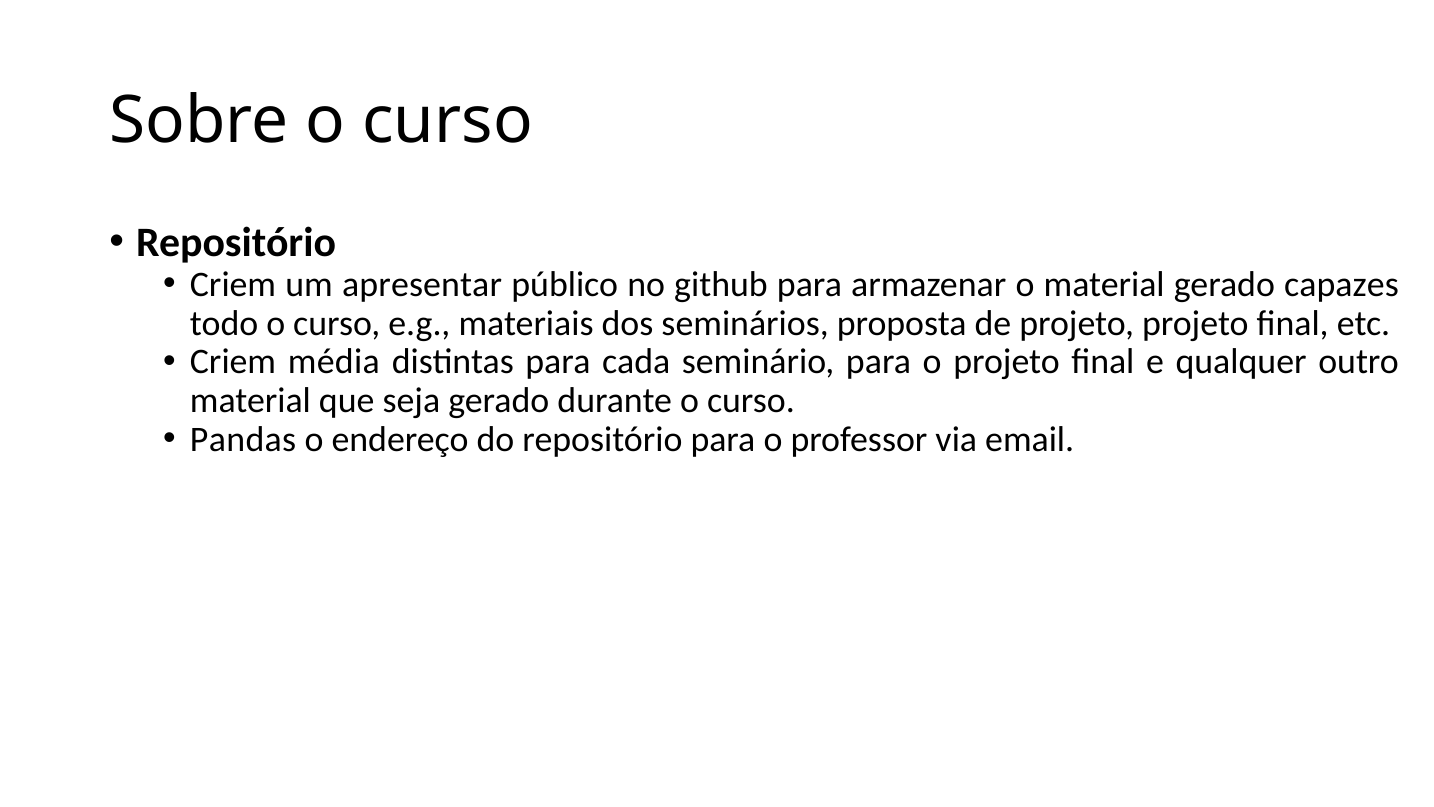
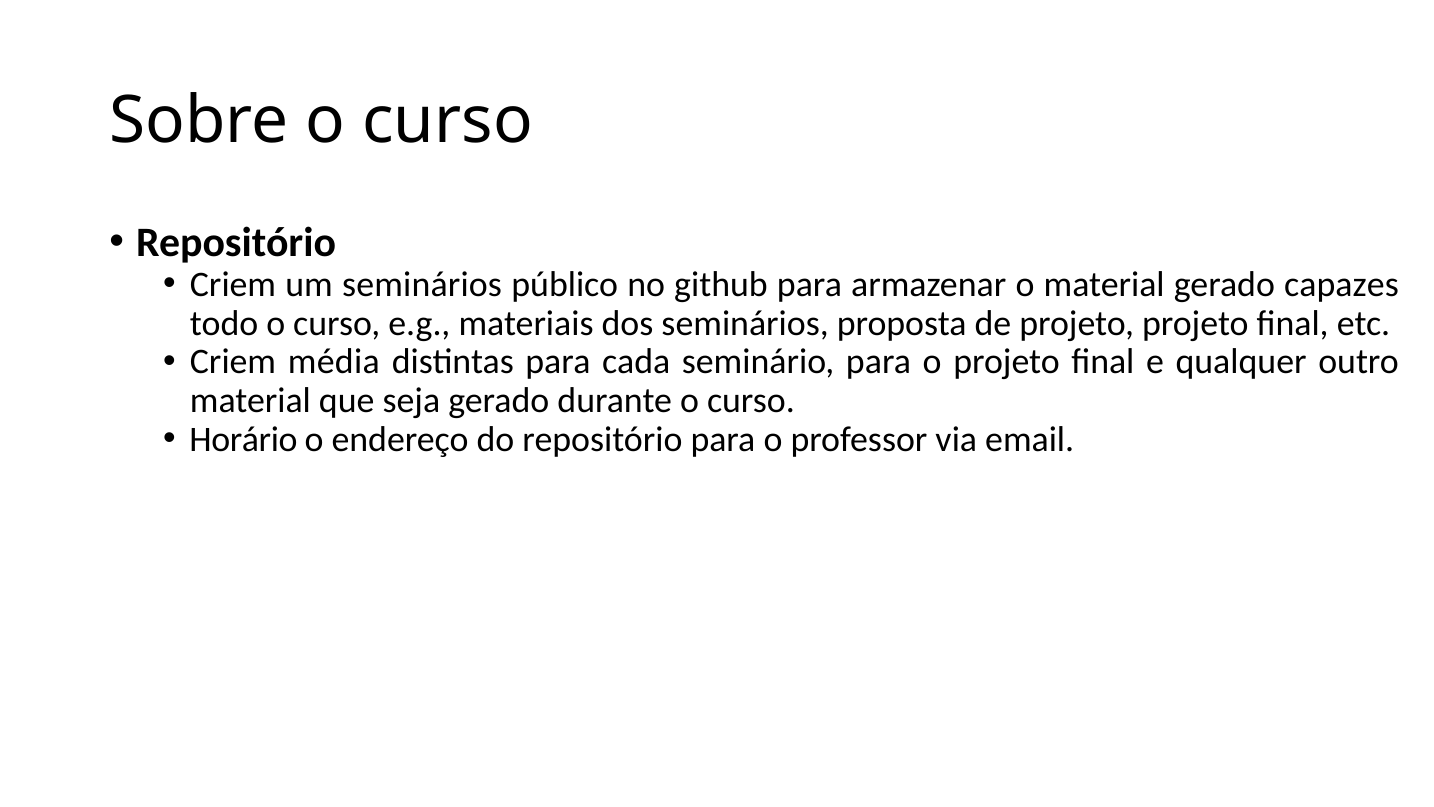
um apresentar: apresentar -> seminários (422, 284)
Pandas: Pandas -> Horário (243, 439)
